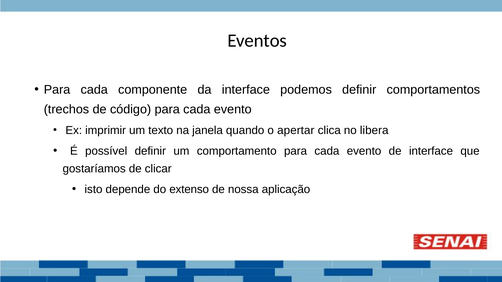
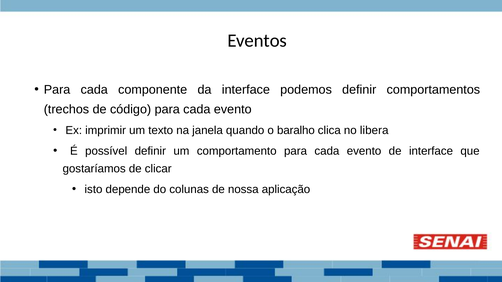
apertar: apertar -> baralho (296, 131)
extenso: extenso -> colunas (189, 190)
